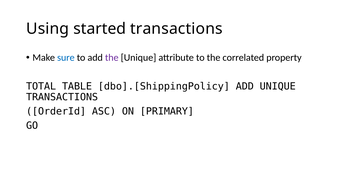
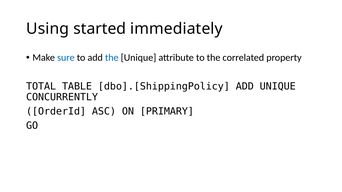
started transactions: transactions -> immediately (176, 29)
the colour: purple -> blue (112, 58)
TRANSACTIONS: TRANSACTIONS -> CONCURRENTLY (62, 97)
